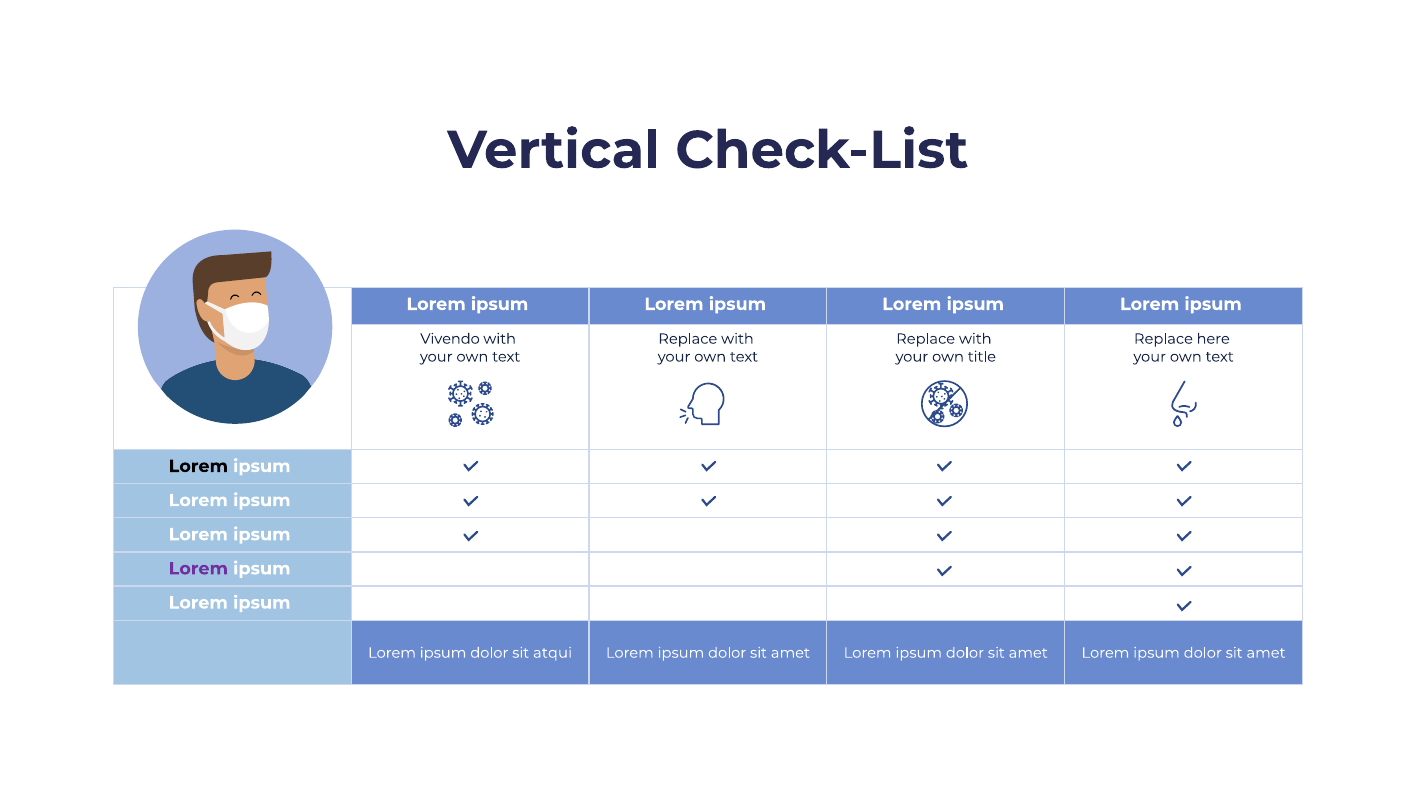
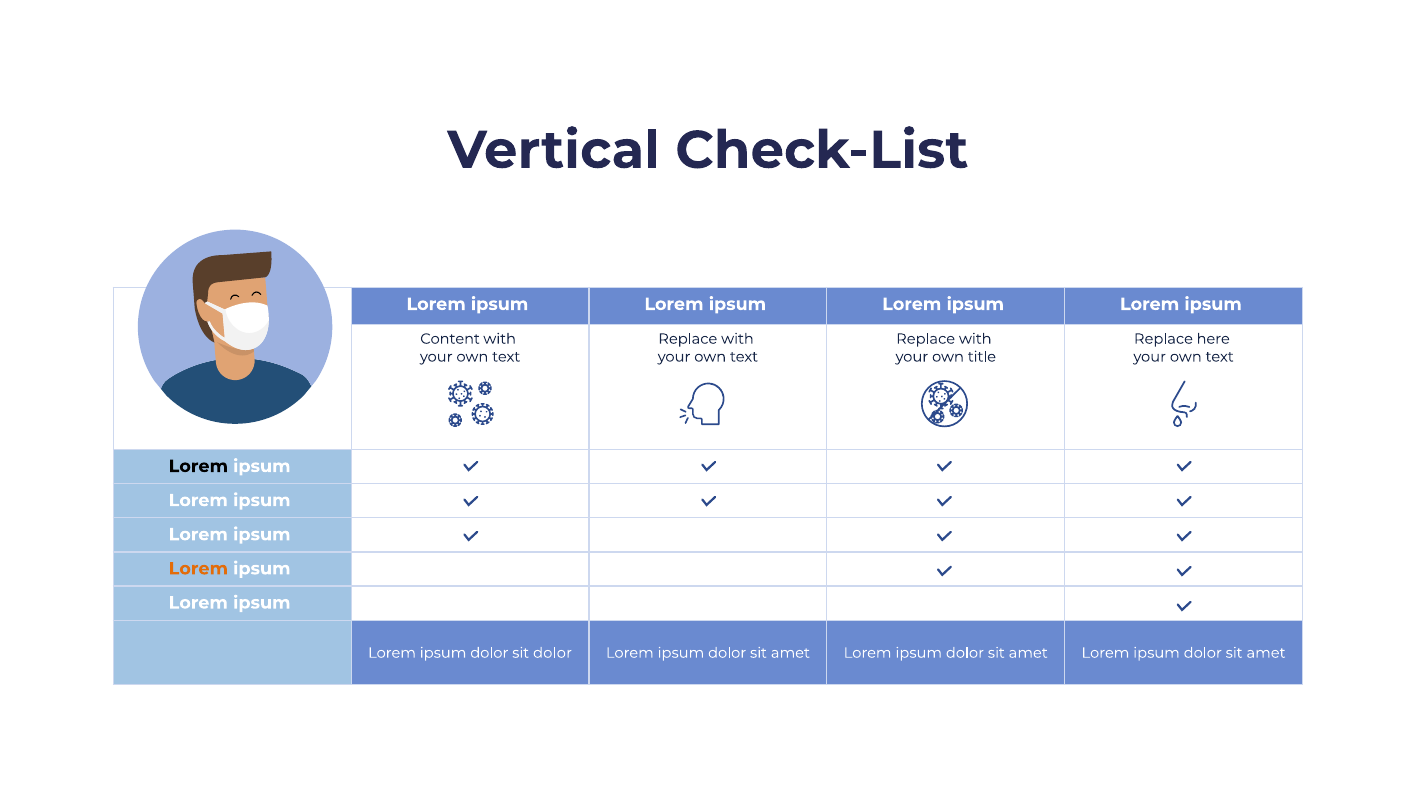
Vivendo: Vivendo -> Content (450, 339)
Lorem colour: purple -> orange (198, 569)
sit atqui: atqui -> dolor (553, 653)
